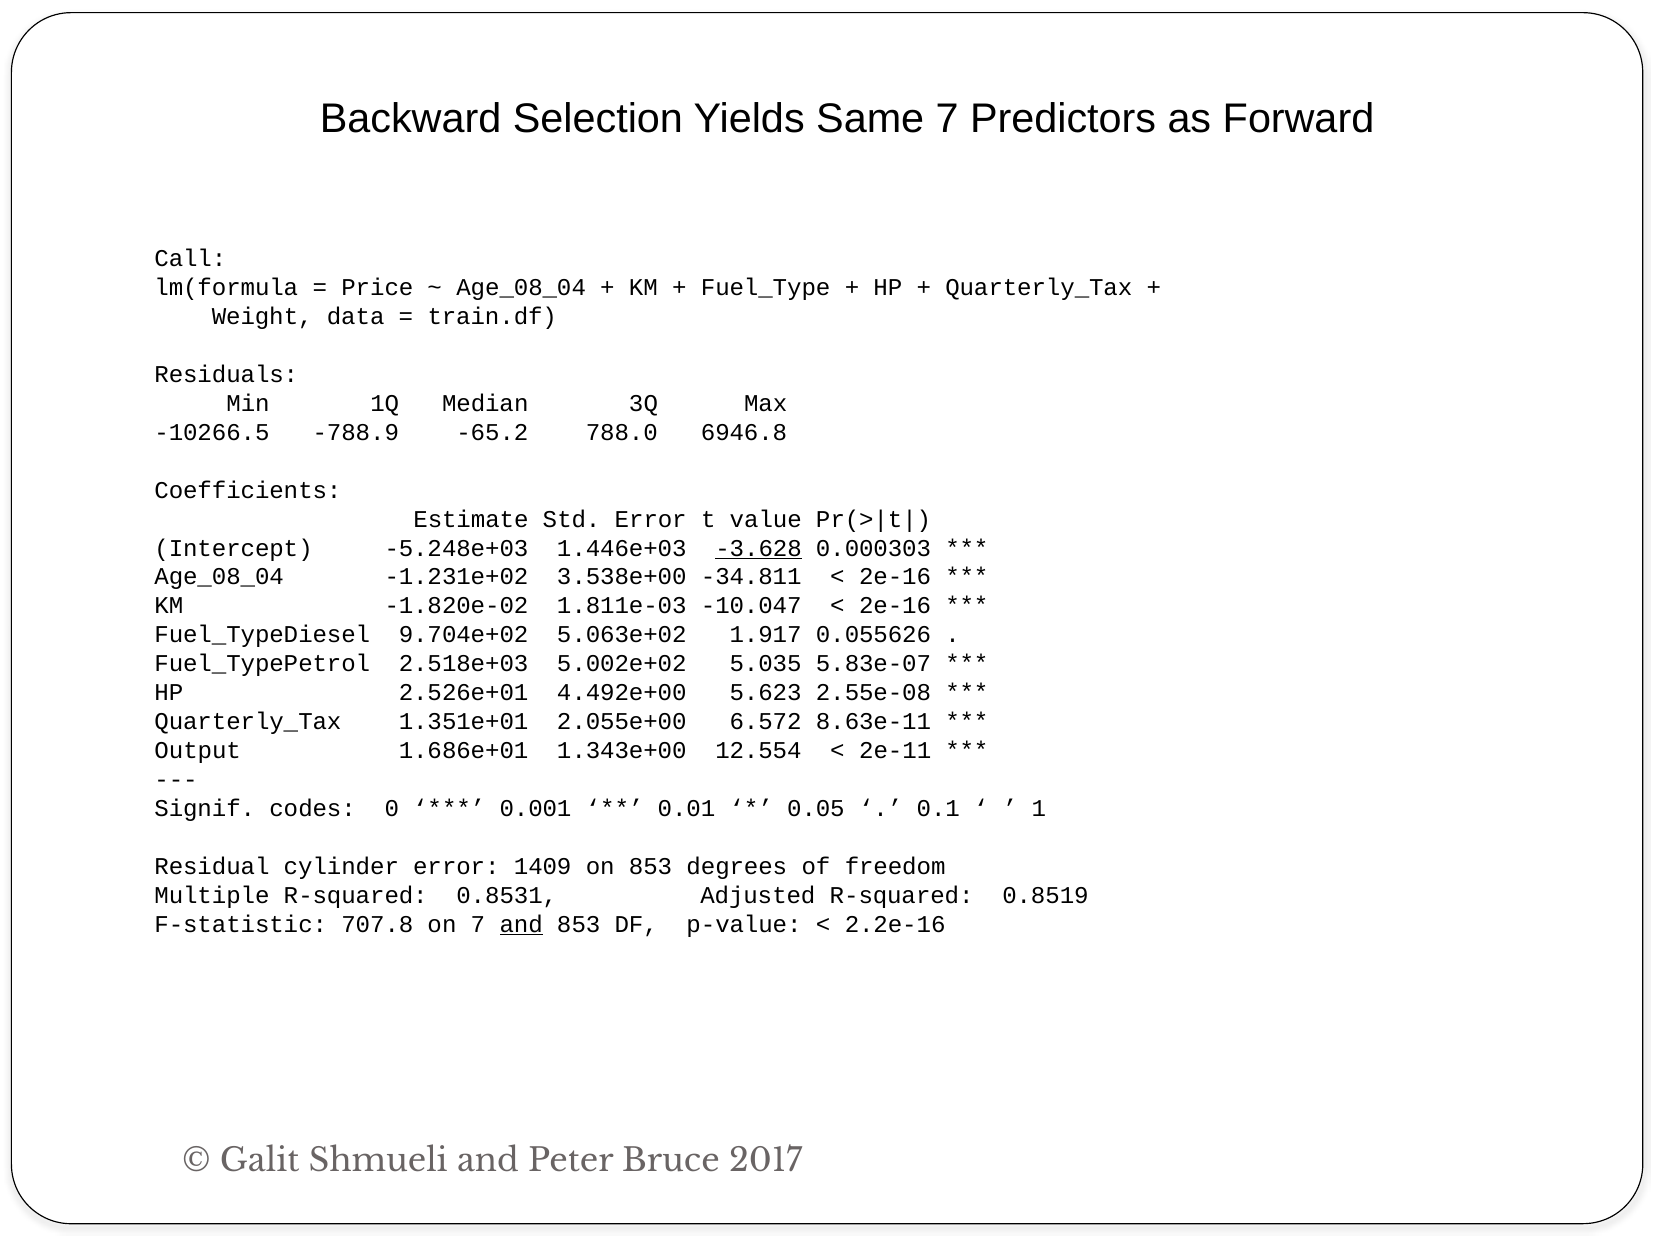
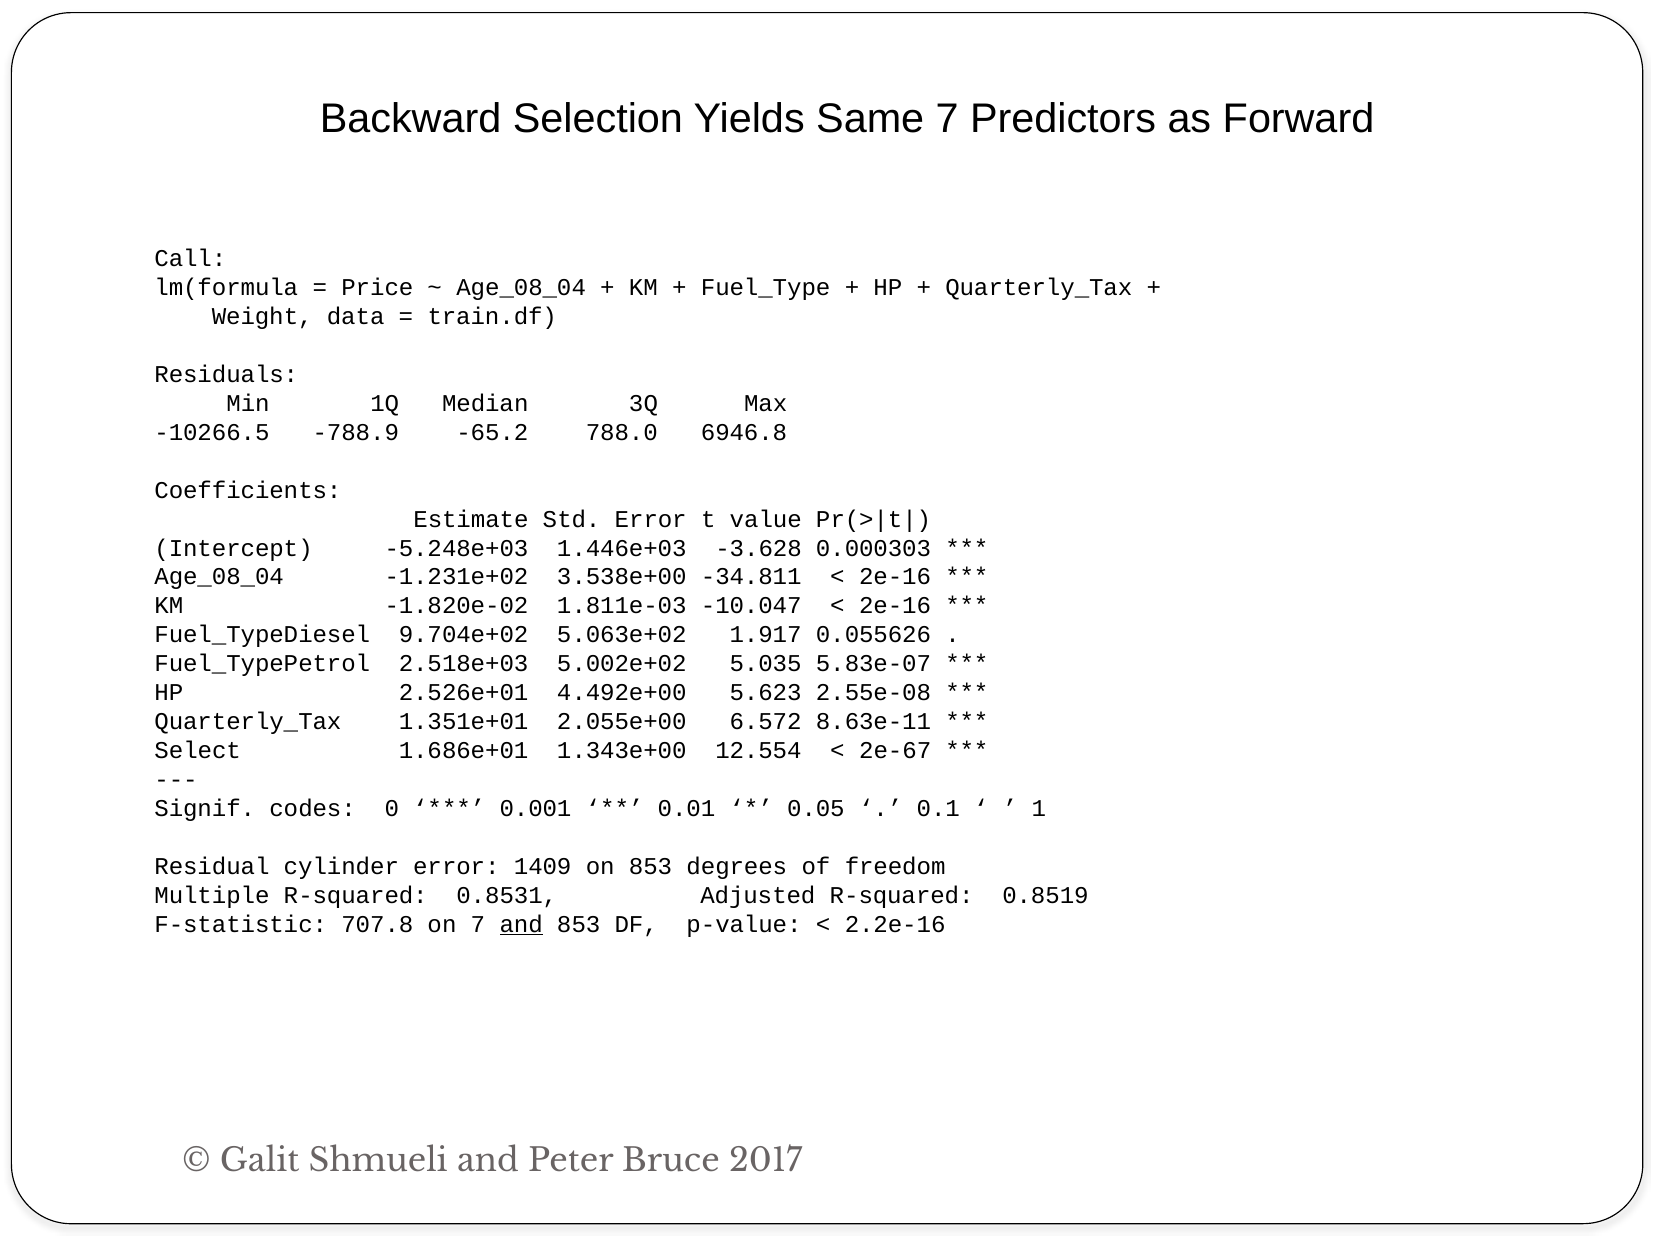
-3.628 underline: present -> none (759, 548)
Output: Output -> Select (198, 751)
2e-11: 2e-11 -> 2e-67 (895, 751)
